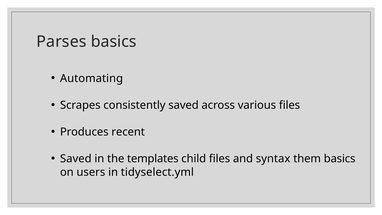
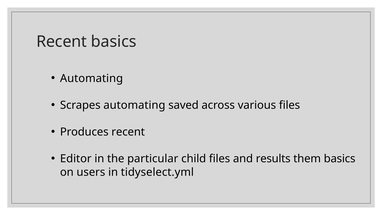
Parses: Parses -> Recent (62, 42)
Scrapes consistently: consistently -> automating (134, 105)
Saved: Saved -> Editor (76, 159)
templates: templates -> particular (153, 159)
syntax: syntax -> results (273, 159)
